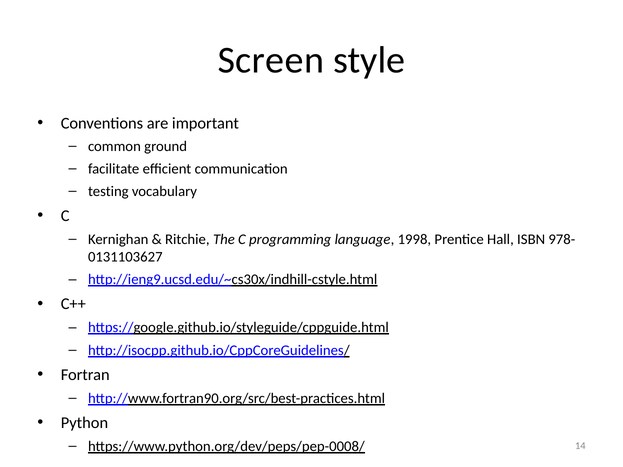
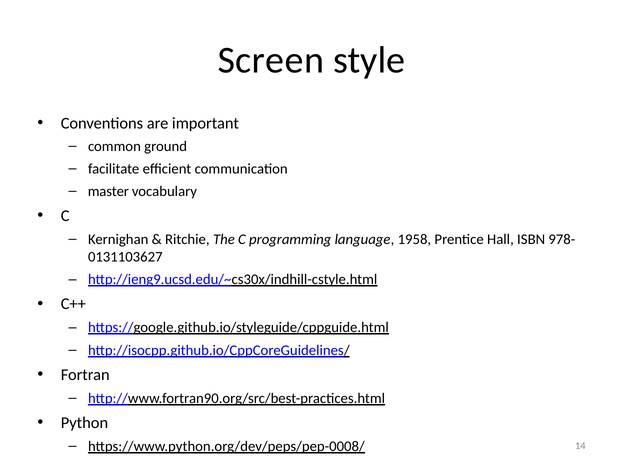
testing: testing -> master (108, 192)
1998: 1998 -> 1958 (414, 239)
